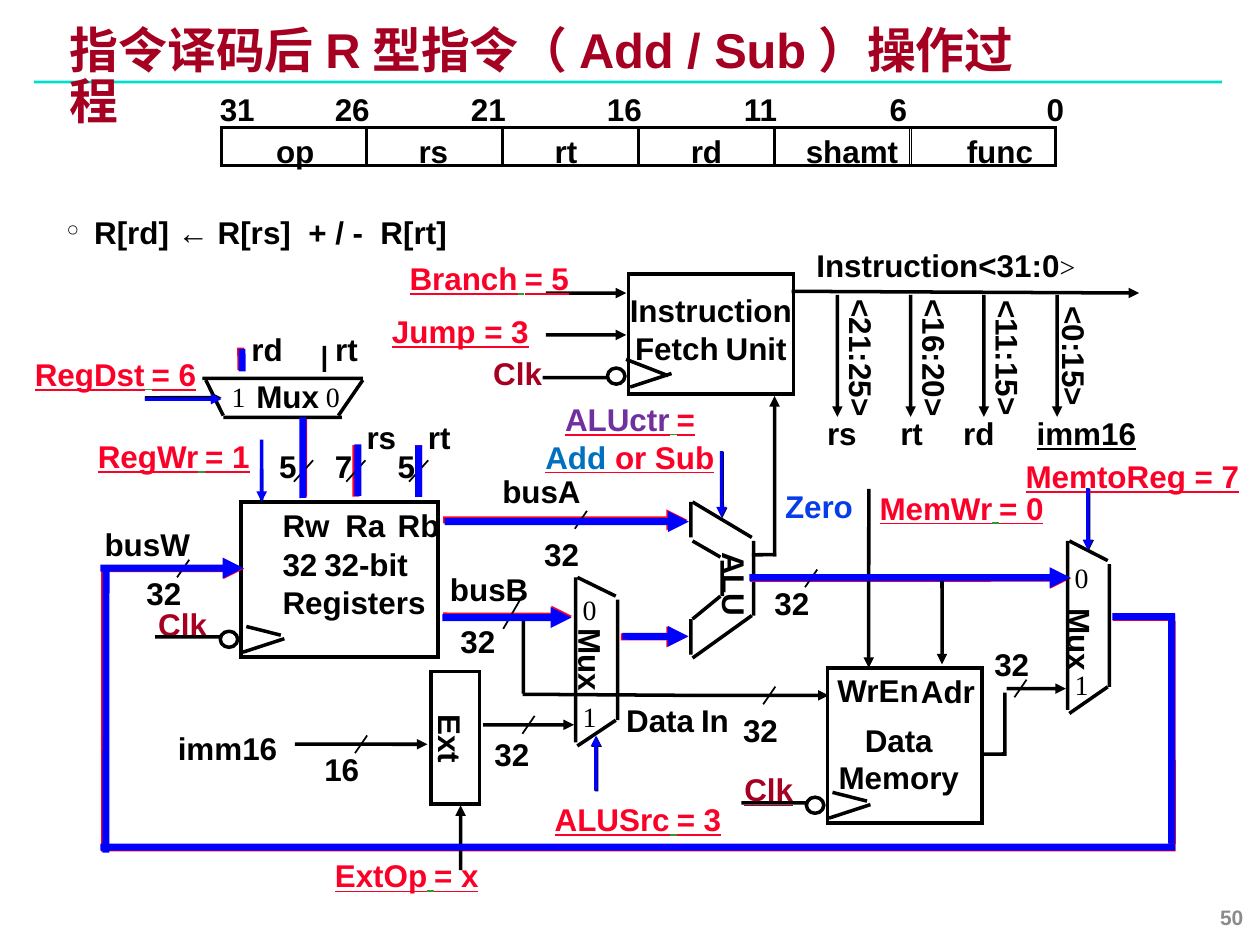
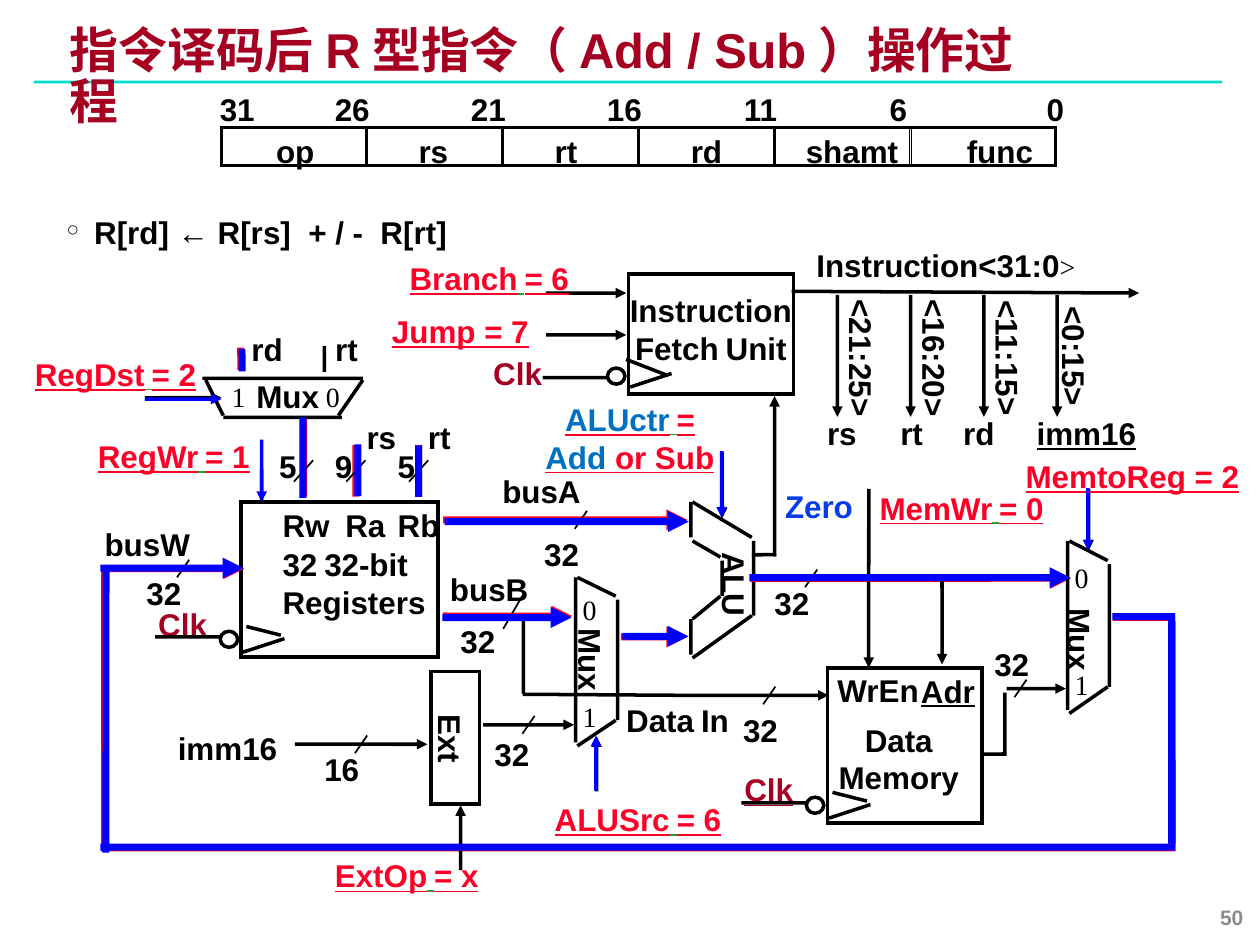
5: 5 -> 6 (560, 280)
3: 3 -> 7 (520, 333)
6: 6 -> 2 (187, 376)
ALUctr colour: purple -> blue (617, 421)
5 7: 7 -> 9 (344, 468)
7: 7 -> 2 (1230, 478)
Adr underline: none -> present (948, 693)
3: 3 -> 6 (712, 821)
